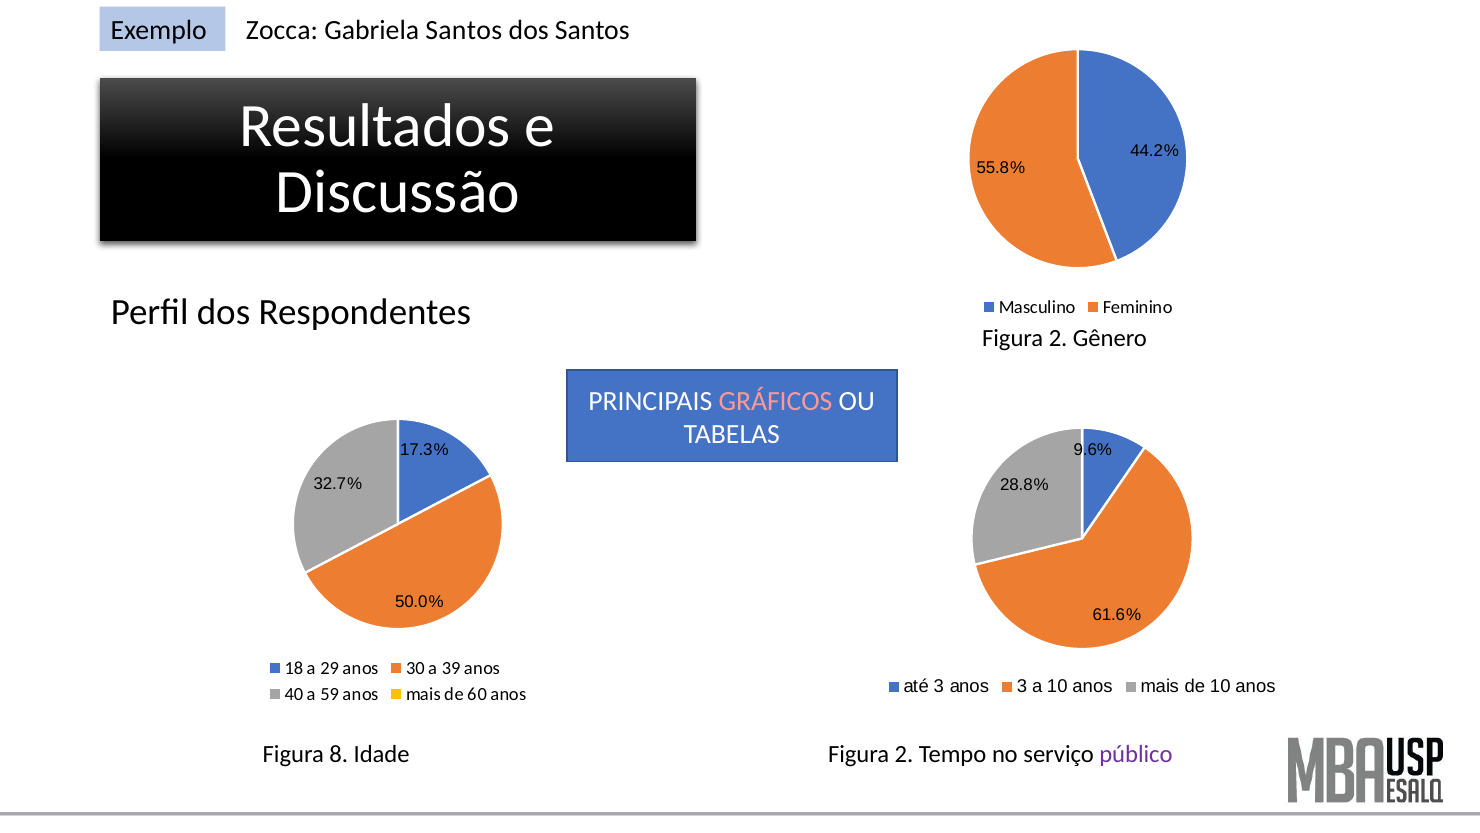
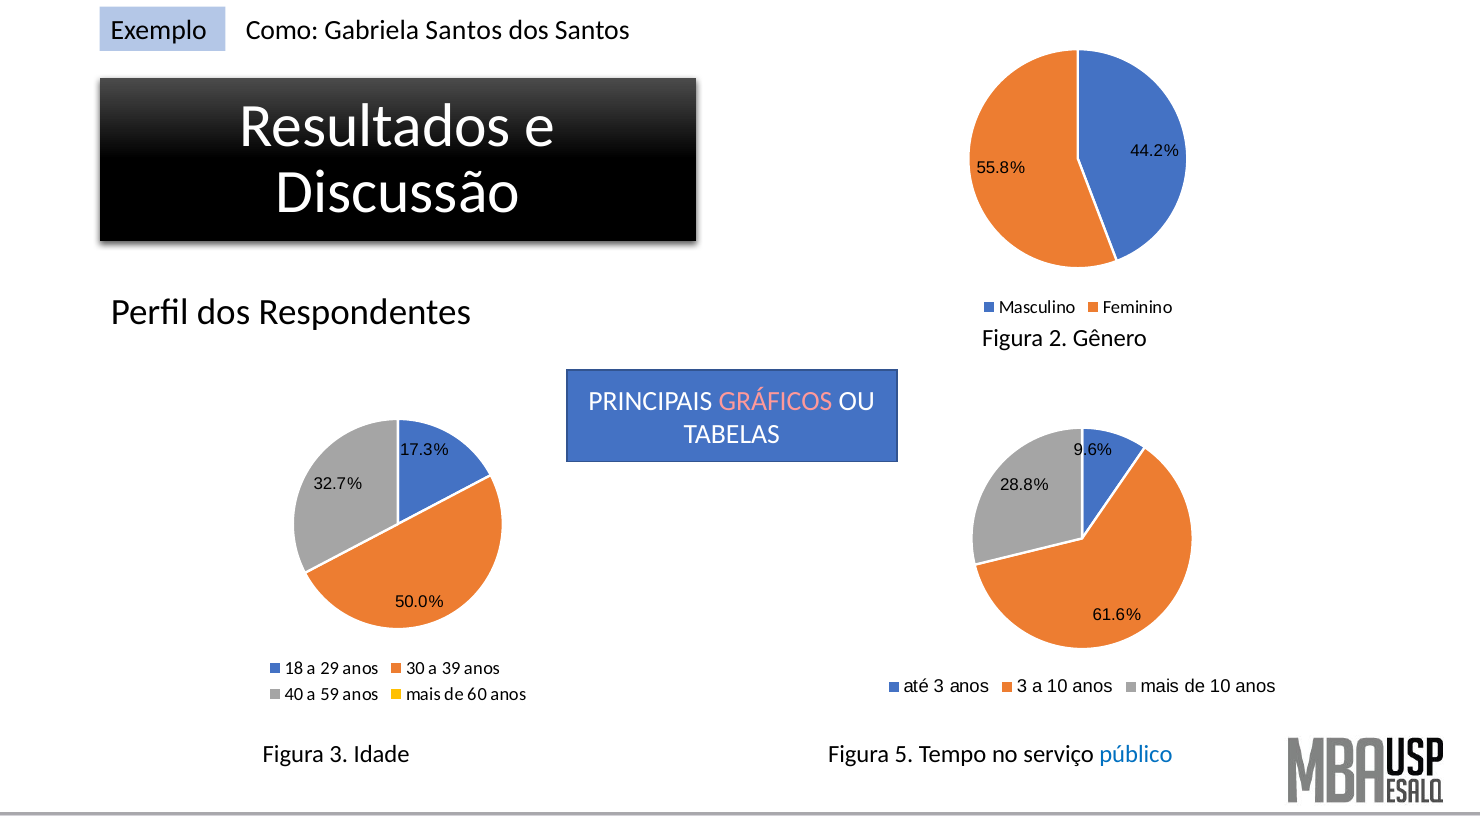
Zocca: Zocca -> Como (282, 31)
Figura 8: 8 -> 3 (339, 754)
Idade Figura 2: 2 -> 5 (904, 754)
público colour: purple -> blue (1136, 754)
